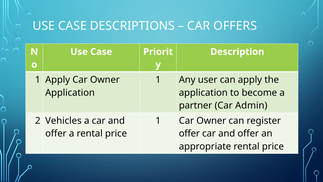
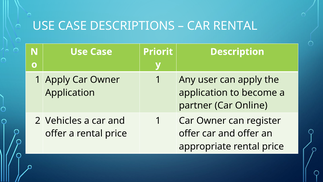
CAR OFFERS: OFFERS -> RENTAL (235, 26)
Admin: Admin -> Online (251, 105)
